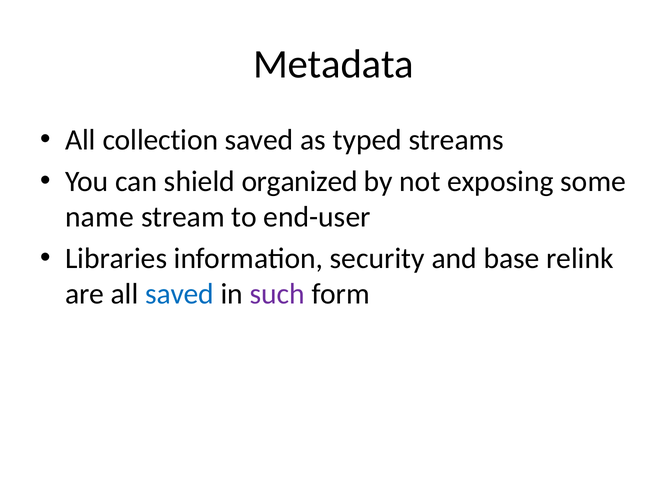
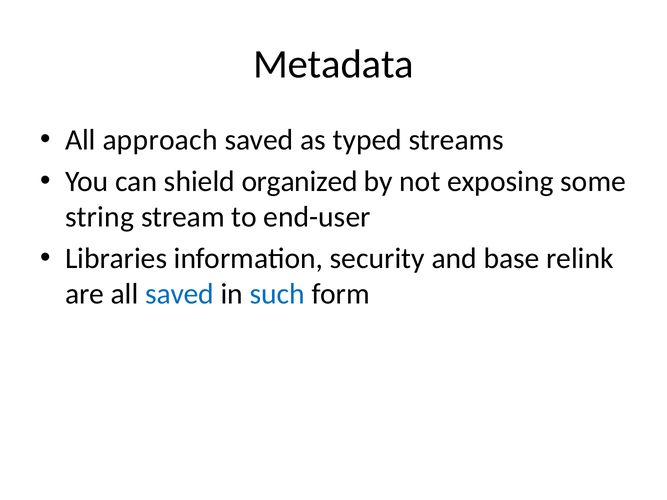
collection: collection -> approach (160, 140)
name: name -> string (100, 217)
such colour: purple -> blue (277, 294)
